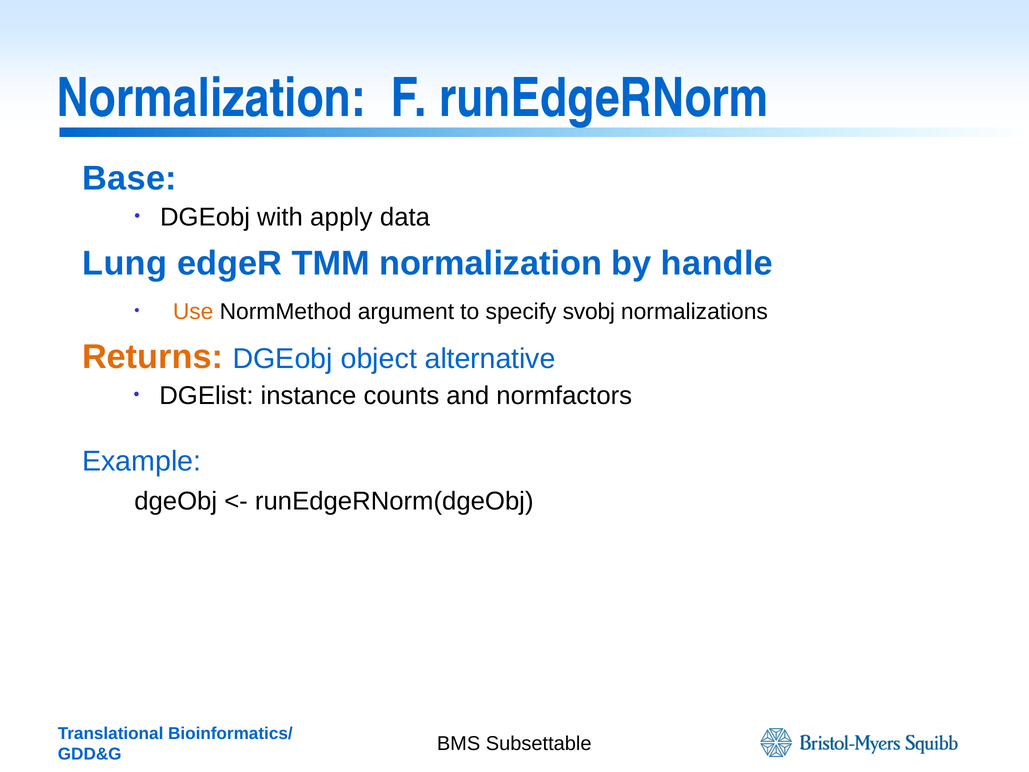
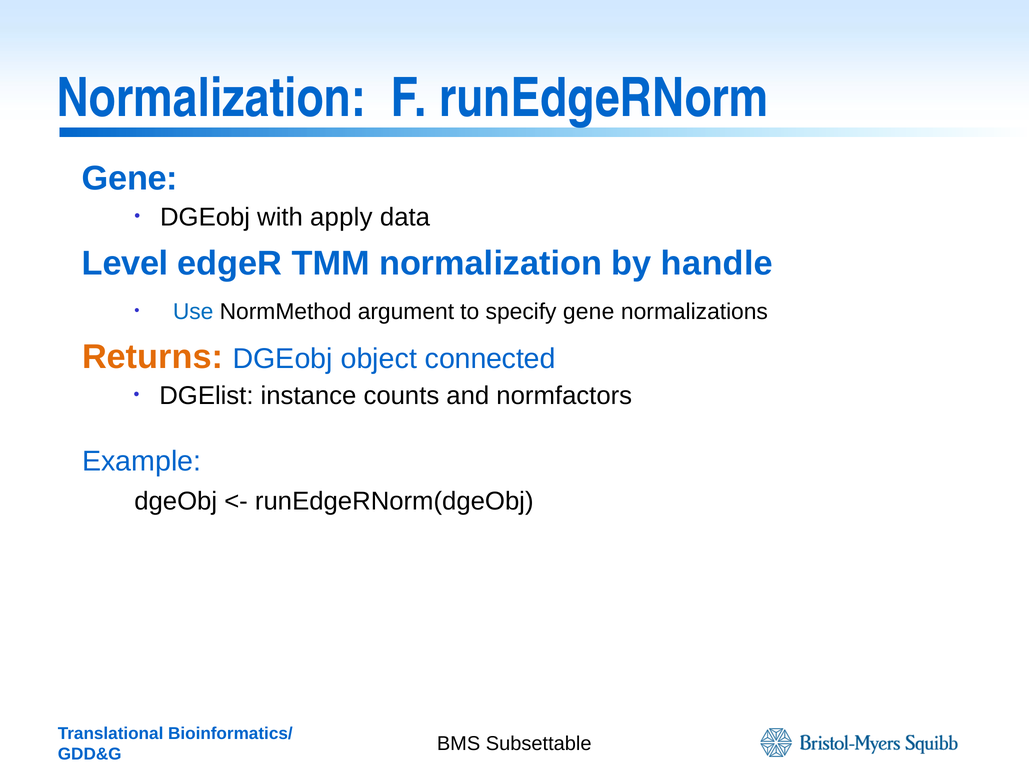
Base: Base -> Gene (130, 178)
Lung: Lung -> Level (125, 264)
Use colour: orange -> blue (193, 312)
specify svobj: svobj -> gene (589, 312)
alternative: alternative -> connected (490, 358)
